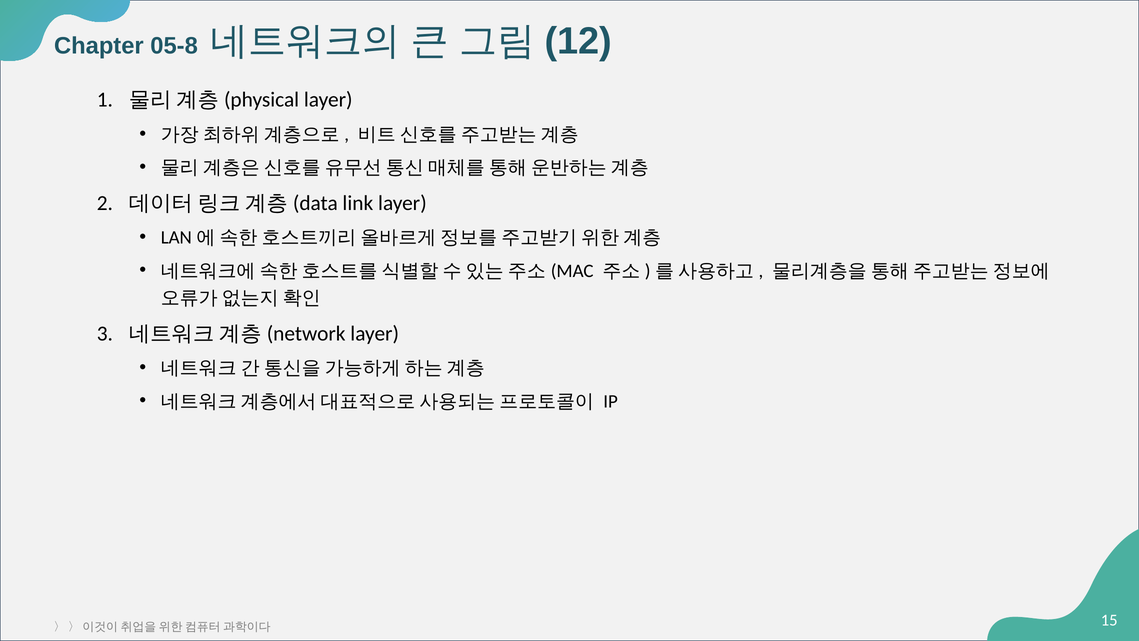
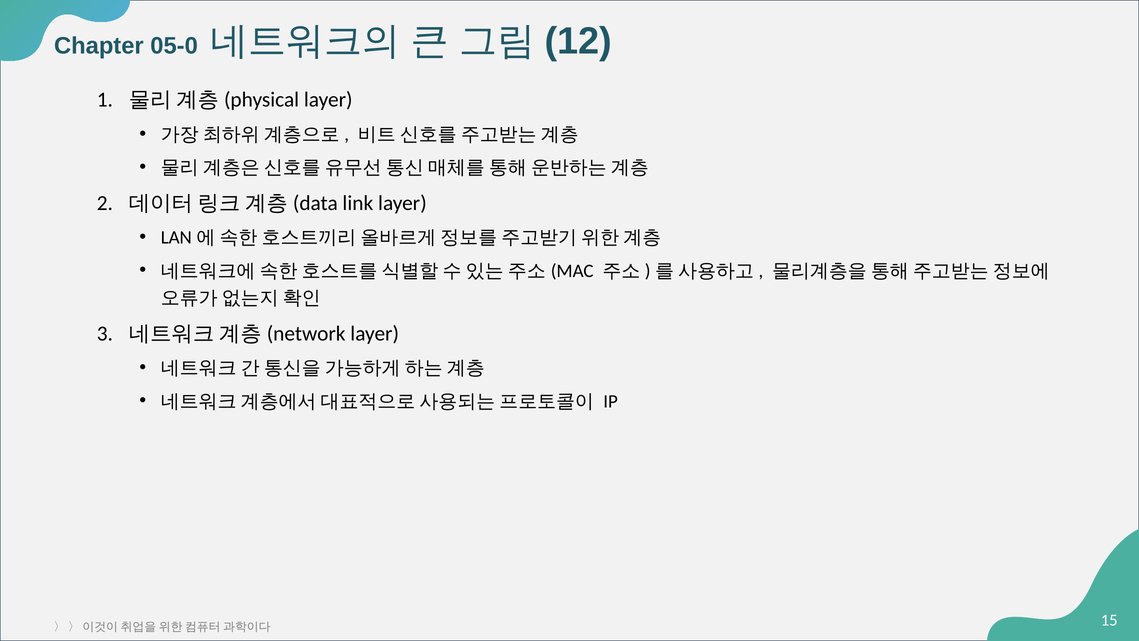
05-8: 05-8 -> 05-0 (174, 46)
